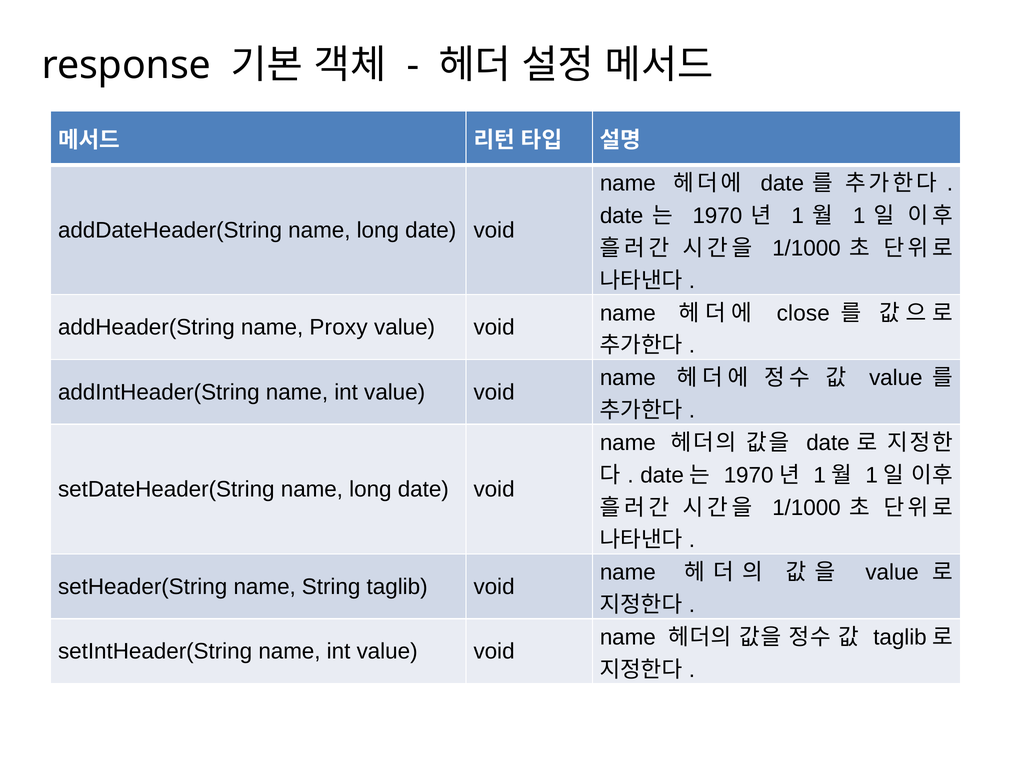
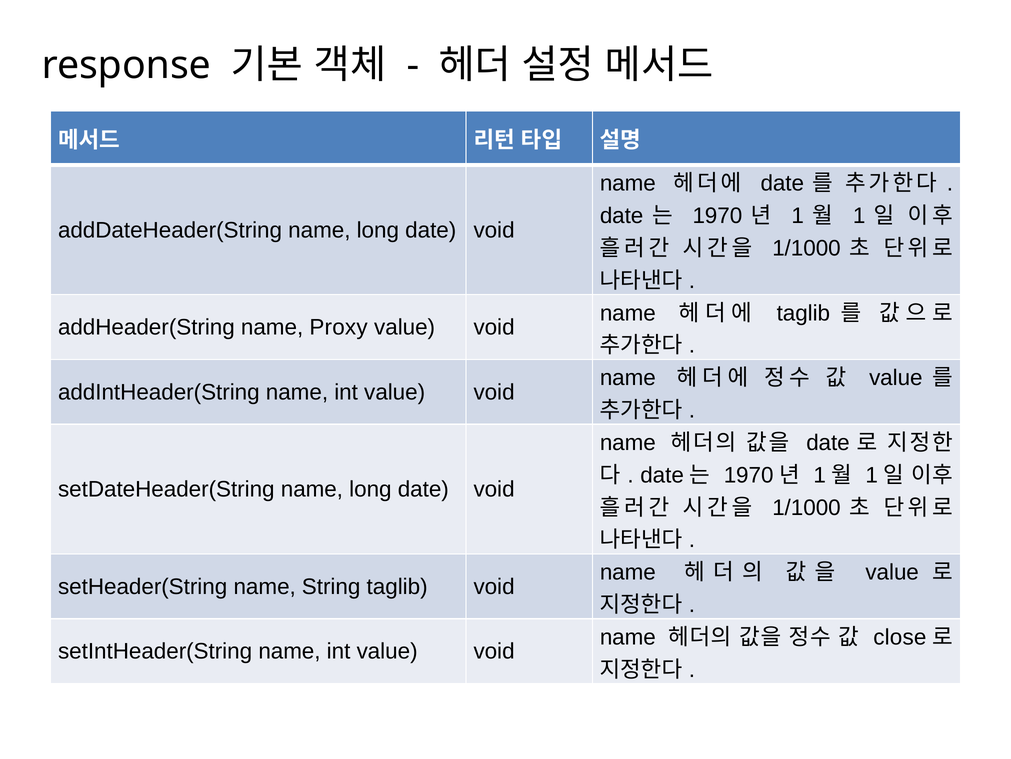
close: close -> taglib (803, 313)
taglib: taglib -> close (900, 637)
